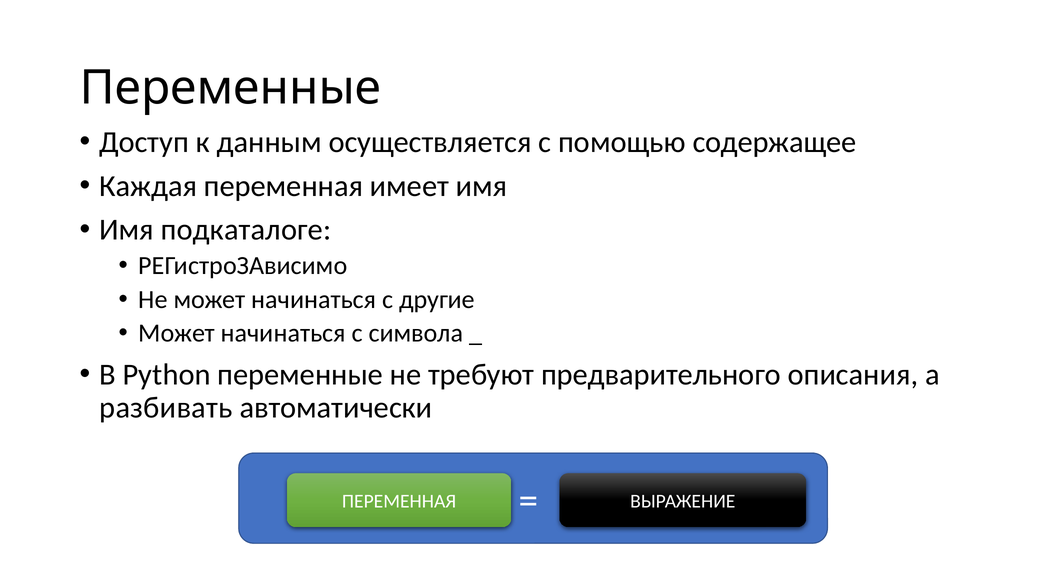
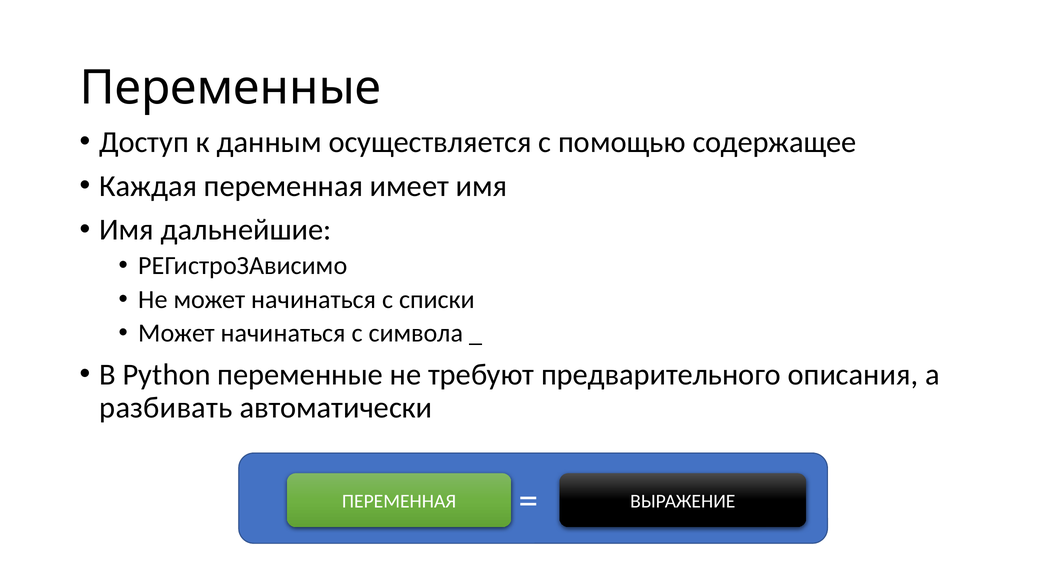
подкаталоге: подкаталоге -> дальнейшие (246, 230)
другие: другие -> списки (437, 299)
